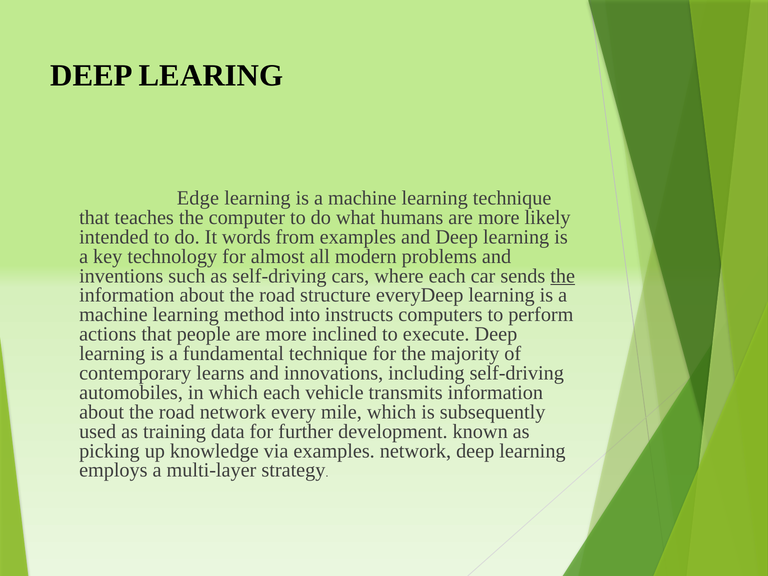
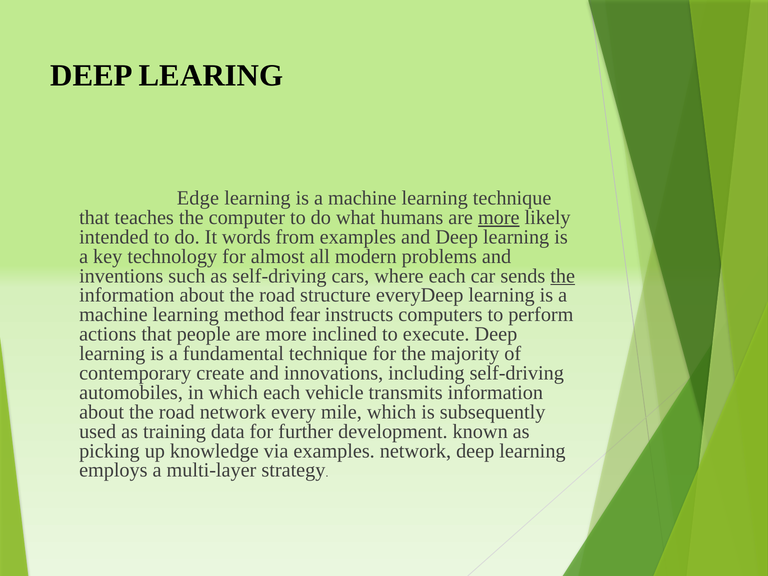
more underline: none -> present (499, 218)
into: into -> fear (305, 315)
learns: learns -> create (220, 373)
